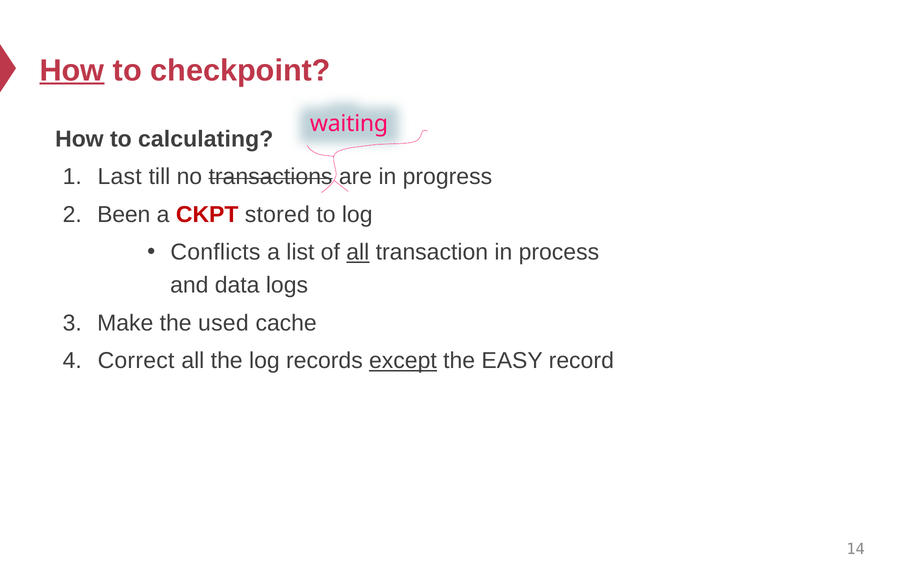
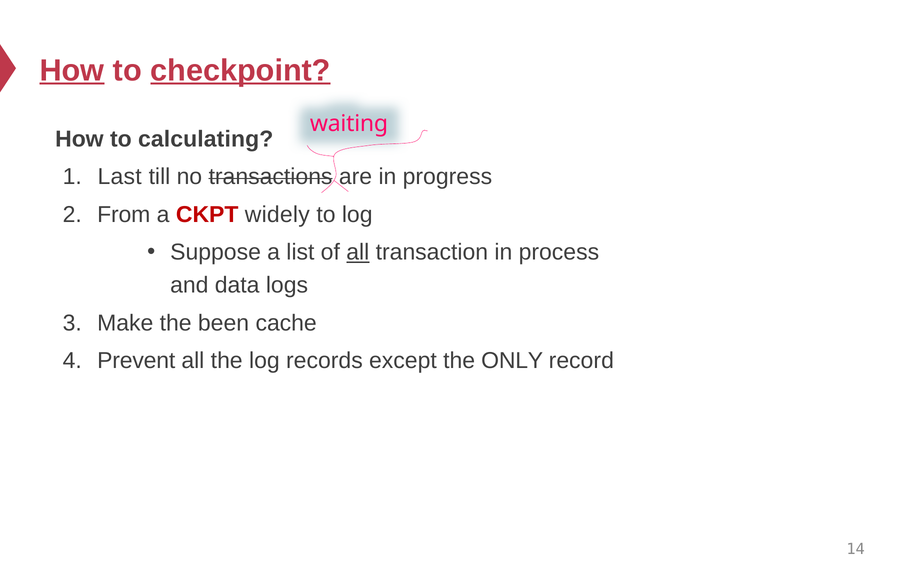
checkpoint underline: none -> present (240, 70)
Been: Been -> From (124, 215)
stored: stored -> widely (277, 215)
Conflicts: Conflicts -> Suppose (216, 252)
used: used -> been (224, 323)
Correct: Correct -> Prevent (136, 361)
except underline: present -> none (403, 361)
EASY: EASY -> ONLY (512, 361)
